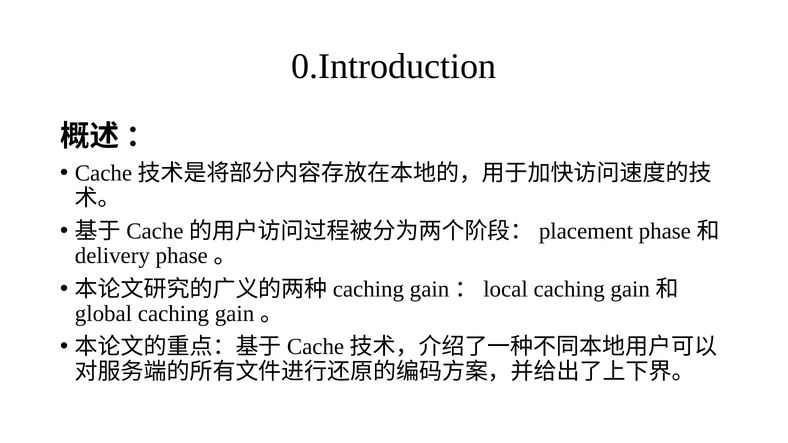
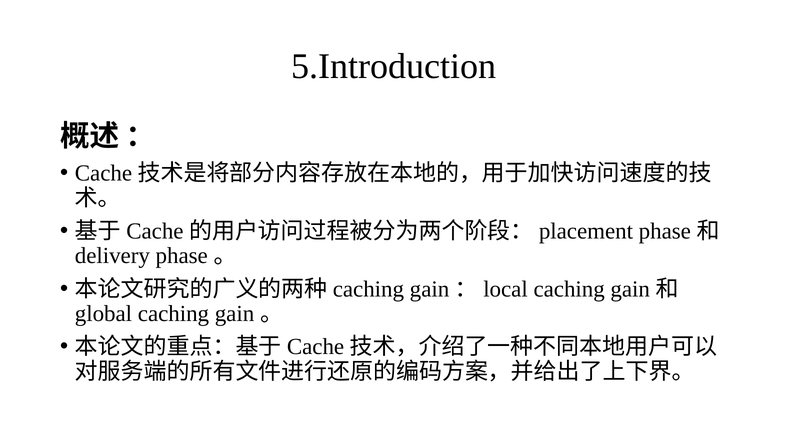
0.Introduction: 0.Introduction -> 5.Introduction (394, 66)
